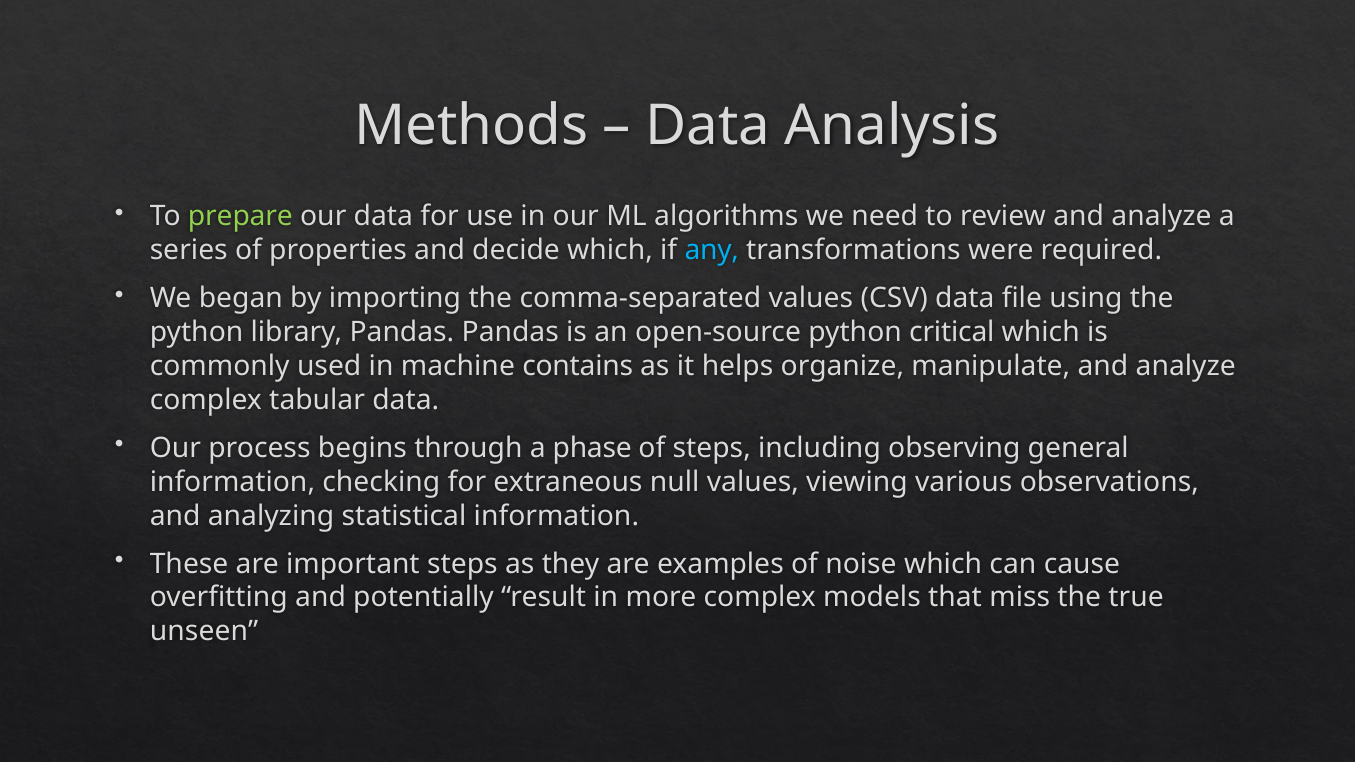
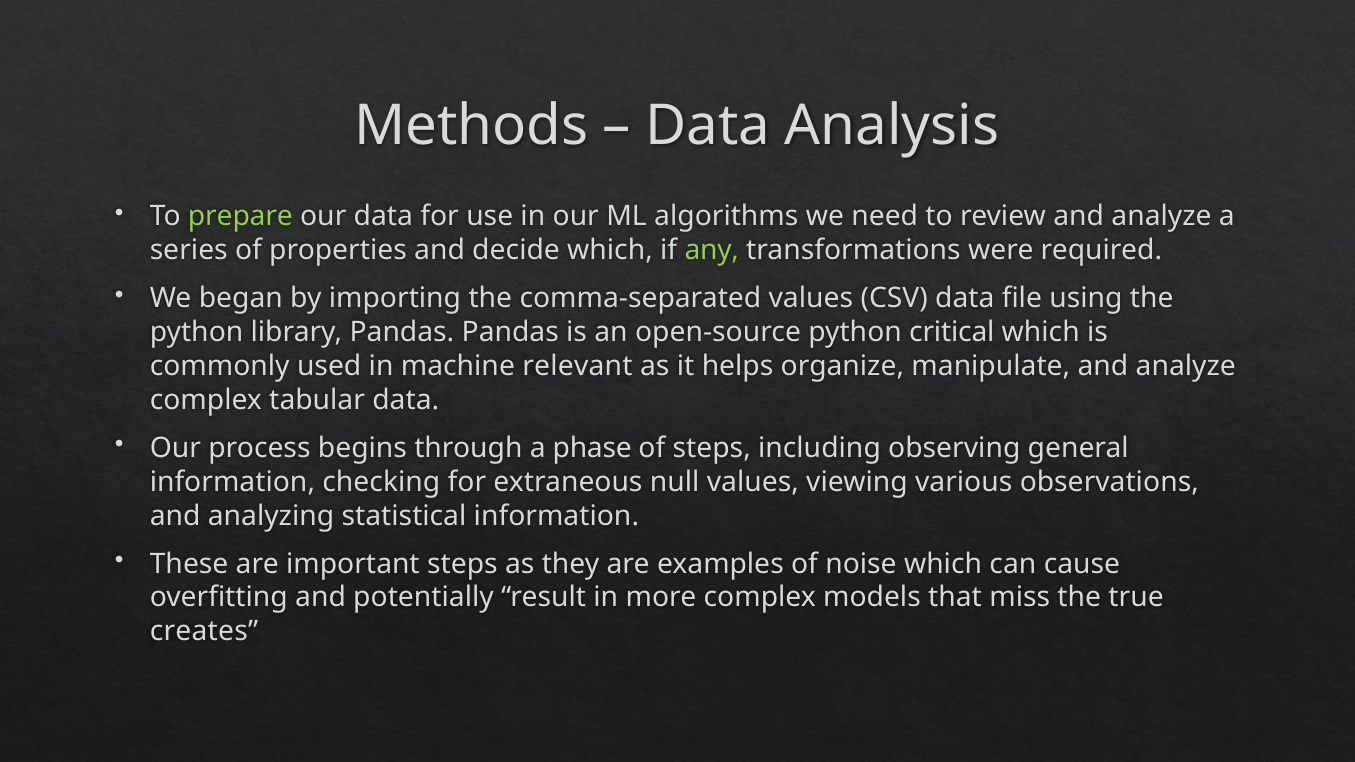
any colour: light blue -> light green (712, 250)
contains: contains -> relevant (577, 366)
unseen: unseen -> creates (204, 632)
